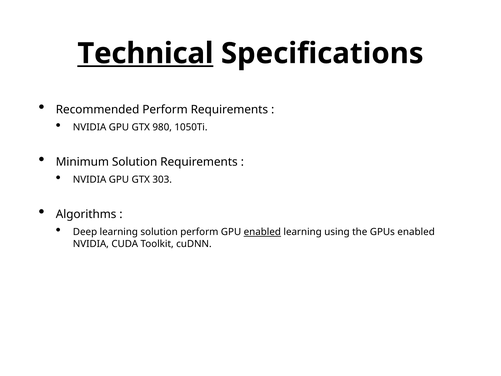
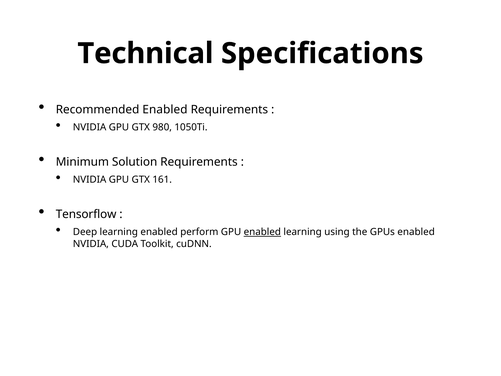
Technical underline: present -> none (145, 53)
Recommended Perform: Perform -> Enabled (165, 110)
303: 303 -> 161 (162, 180)
Algorithms: Algorithms -> Tensorflow (86, 214)
learning solution: solution -> enabled (159, 232)
